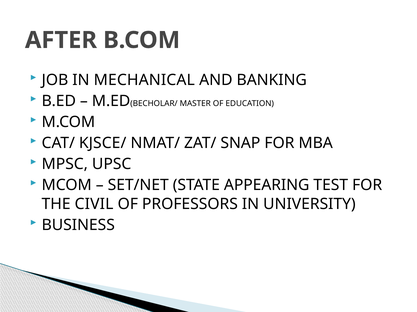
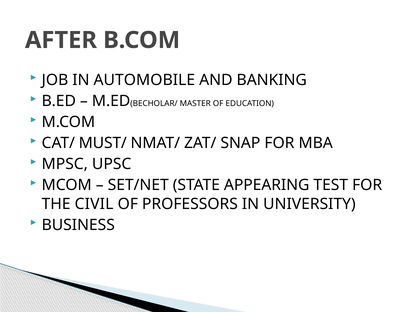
MECHANICAL: MECHANICAL -> AUTOMOBILE (144, 80)
KJSCE/: KJSCE/ -> MUST/ (103, 143)
